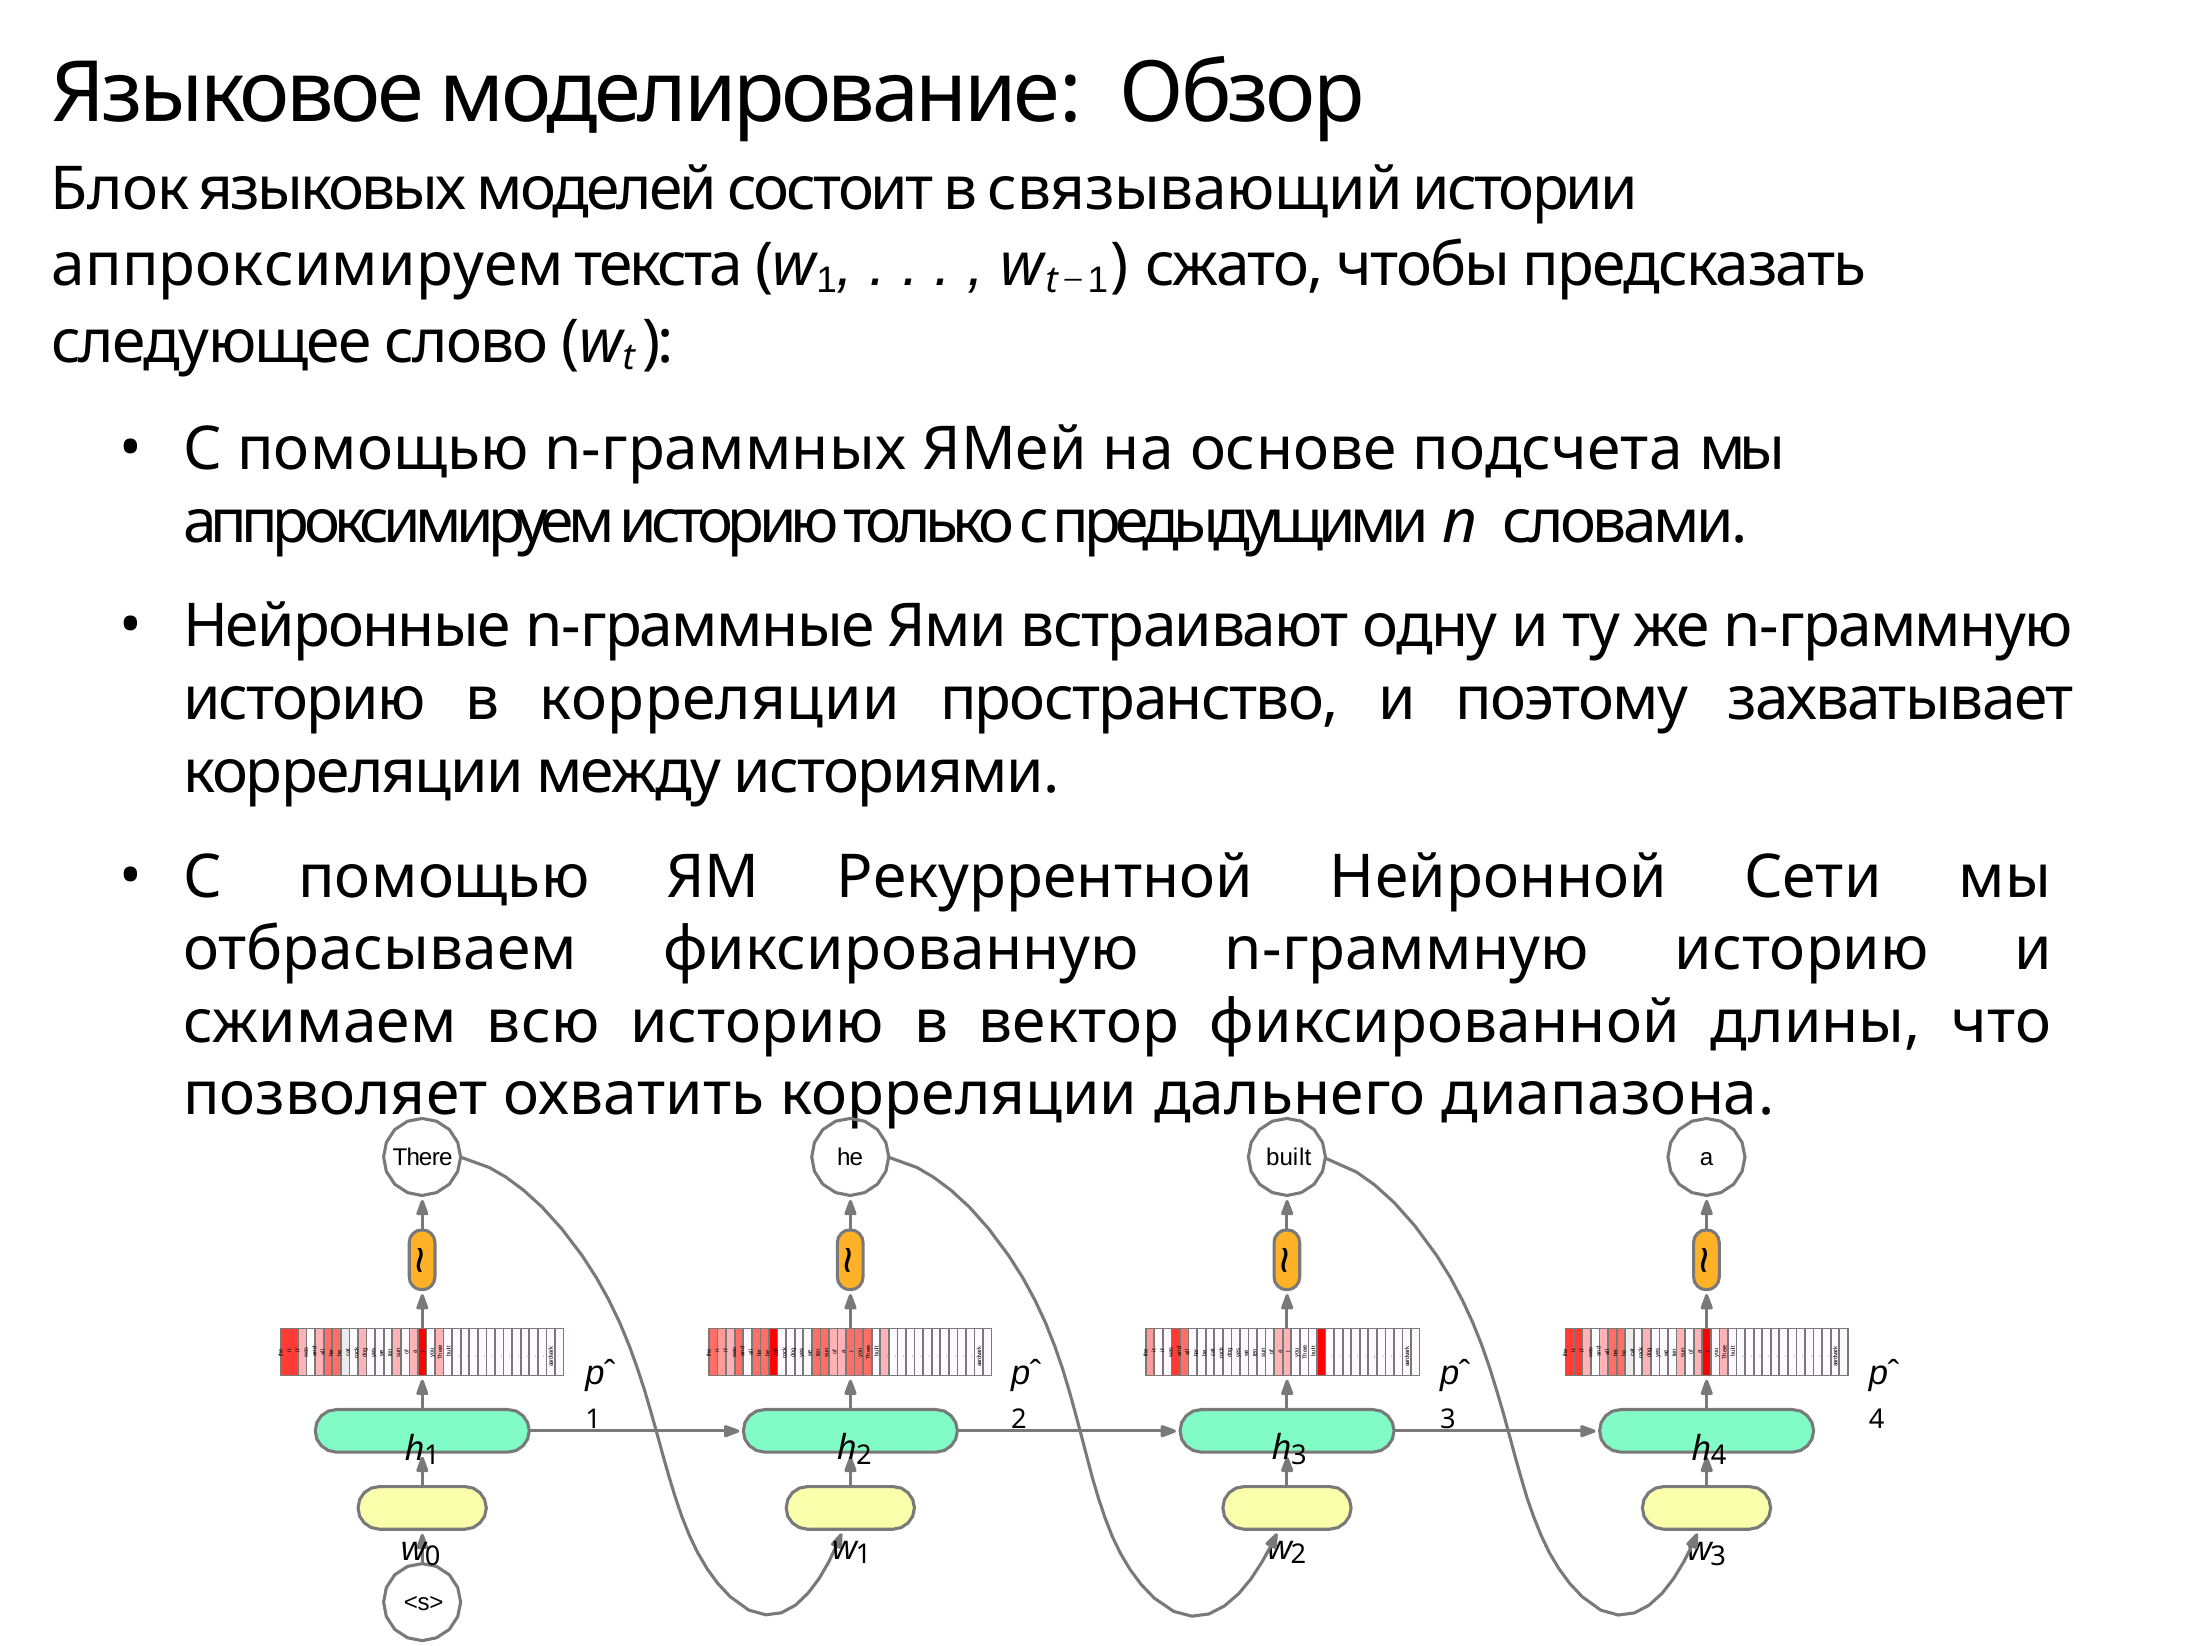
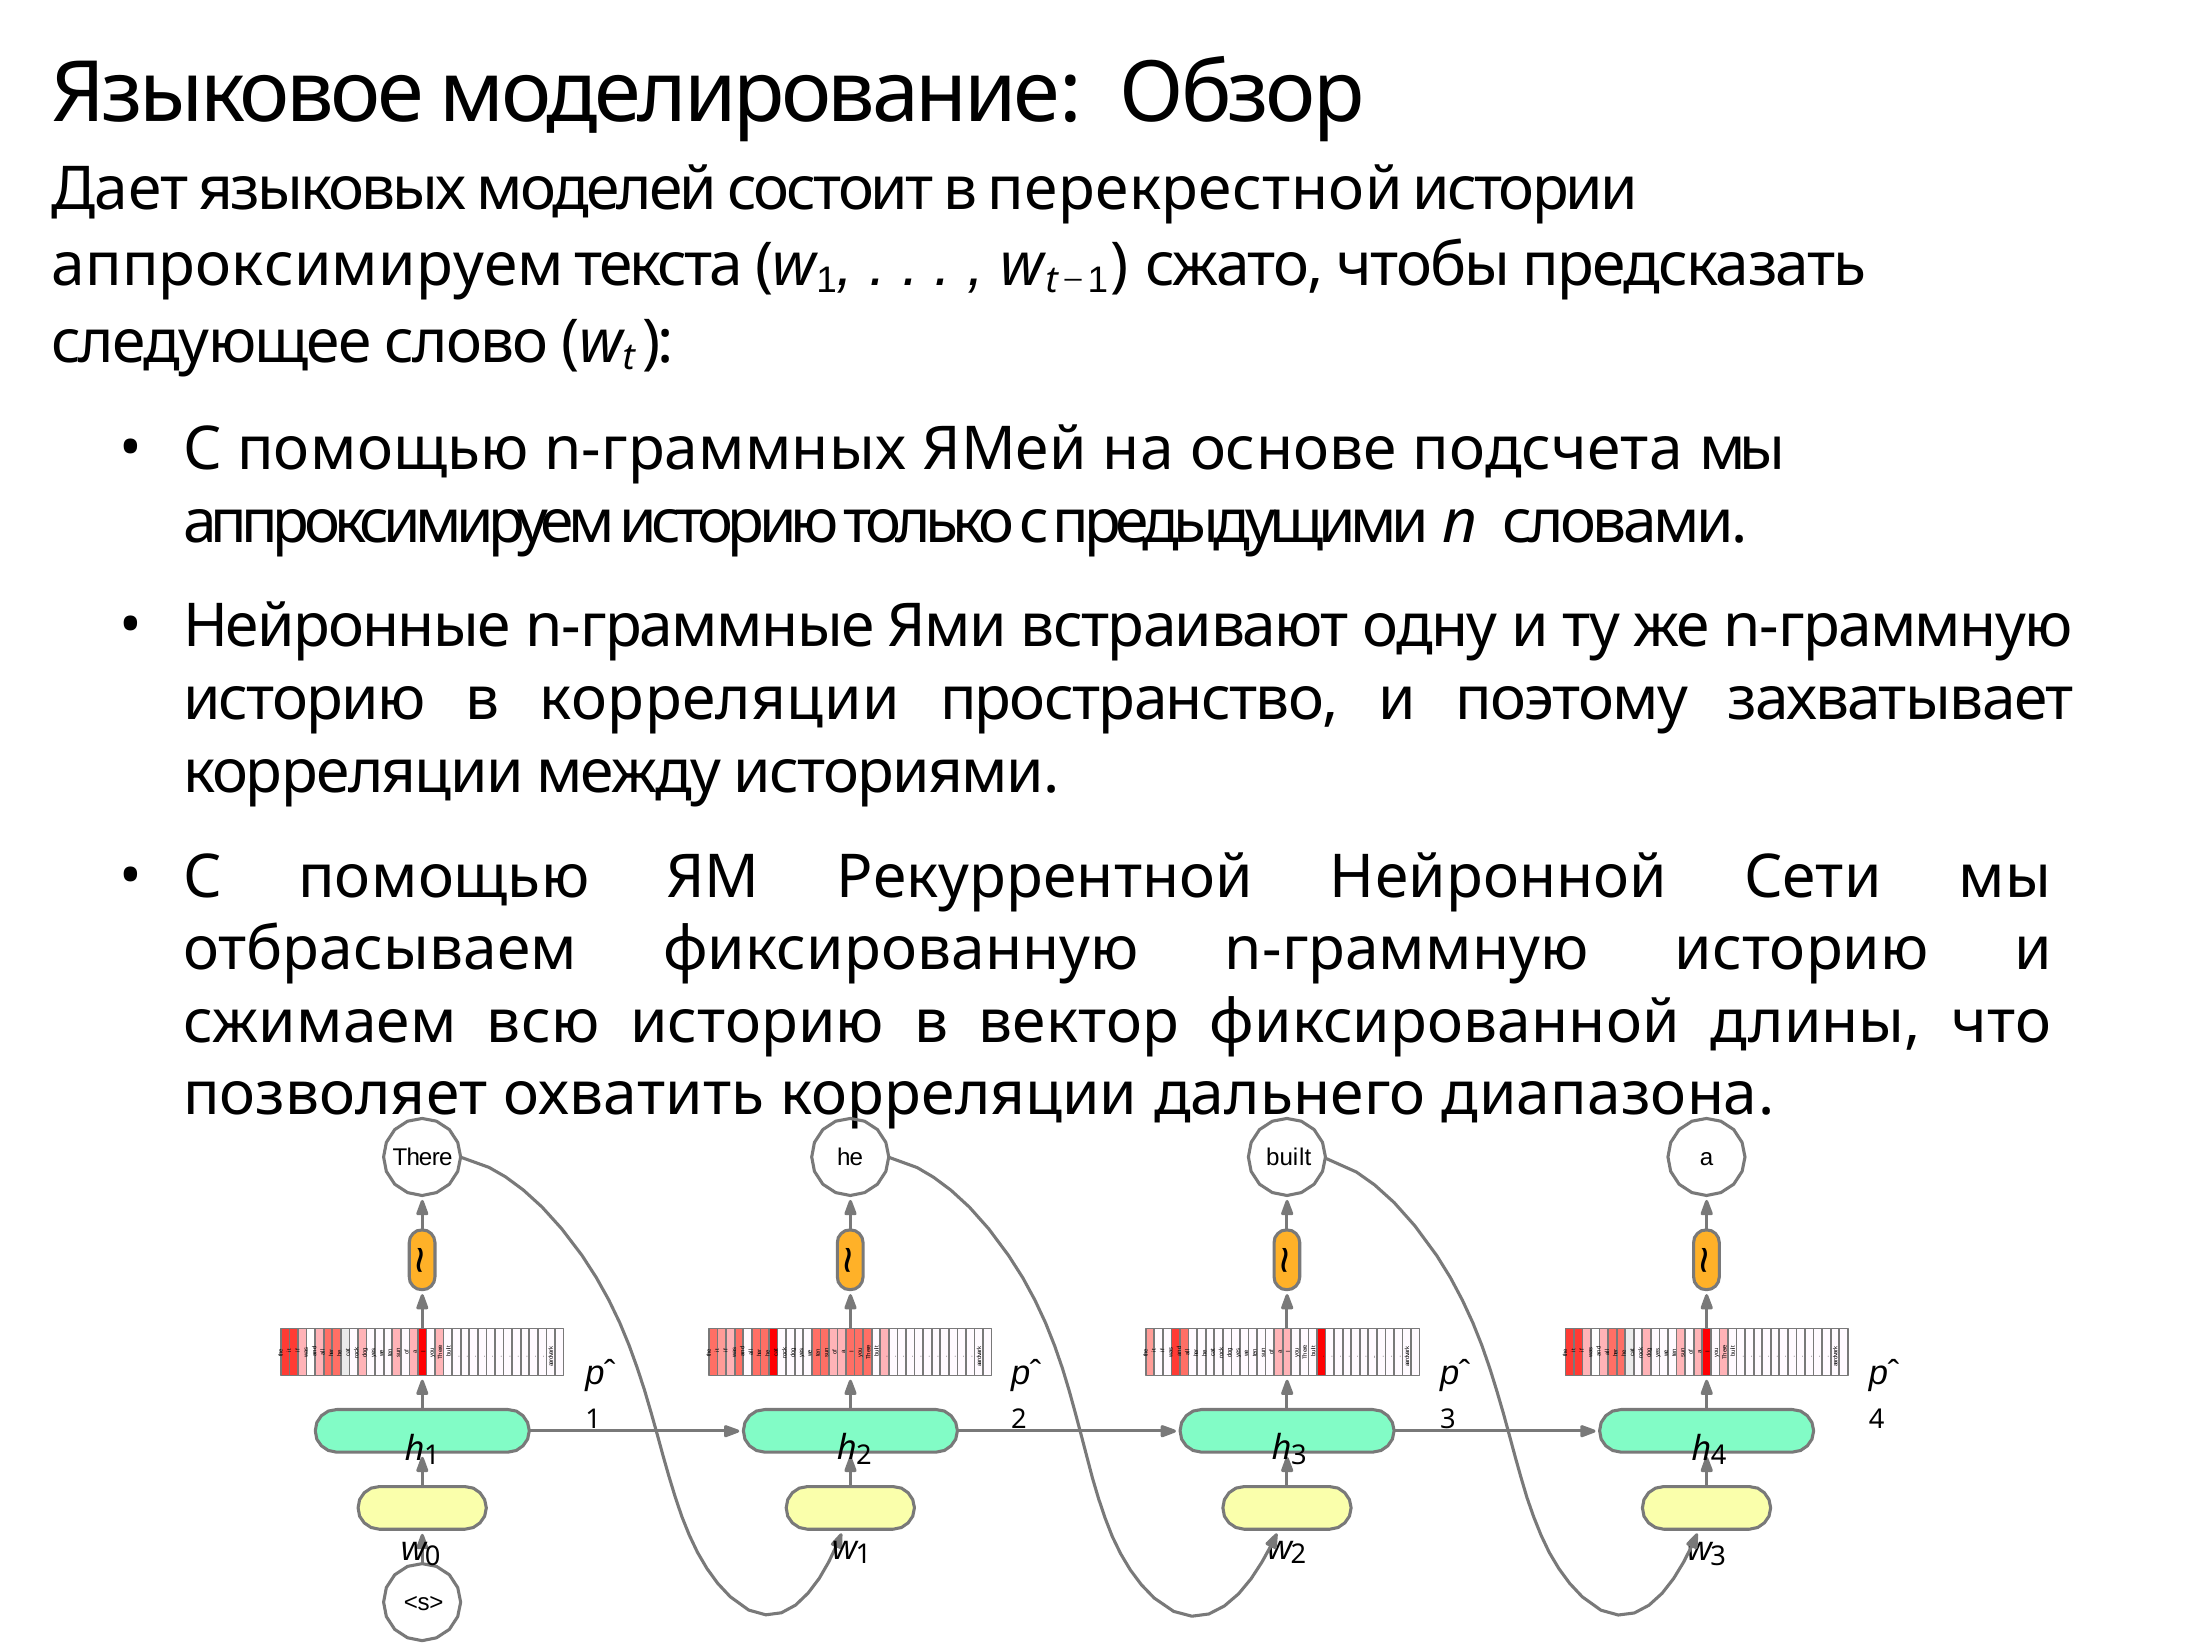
Блок: Блок -> Дает (120, 190)
связывающий: связывающий -> перекрестной (1195, 190)
